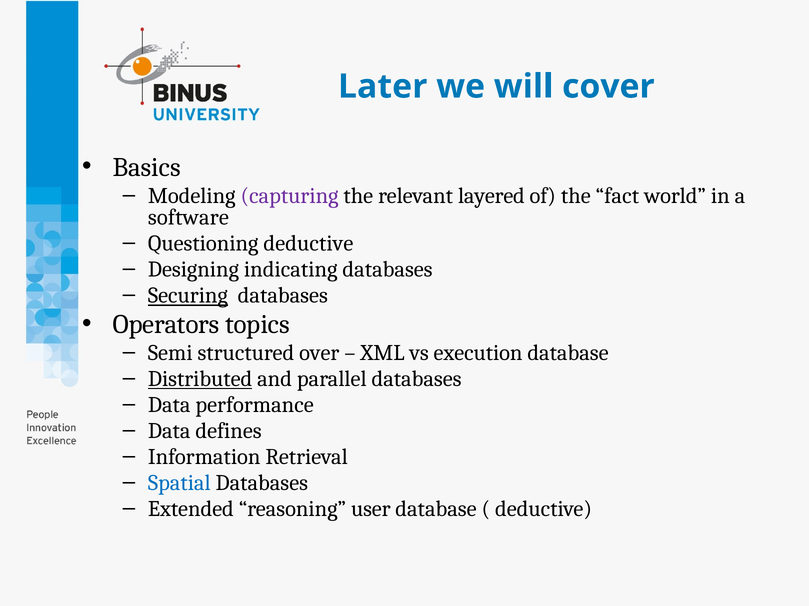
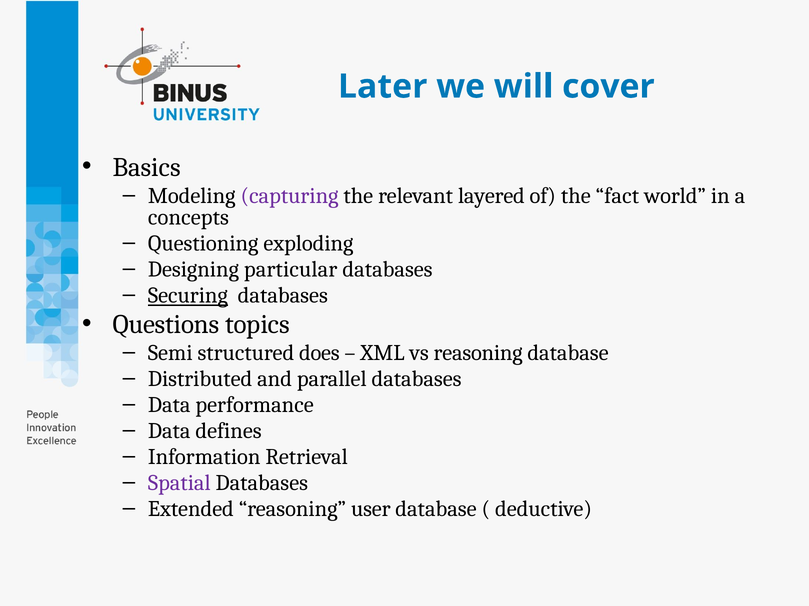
software: software -> concepts (188, 218)
Questioning deductive: deductive -> exploding (308, 244)
indicating: indicating -> particular (291, 270)
Operators: Operators -> Questions (166, 325)
over: over -> does (319, 353)
vs execution: execution -> reasoning (478, 353)
Distributed underline: present -> none (200, 379)
Spatial colour: blue -> purple (179, 484)
